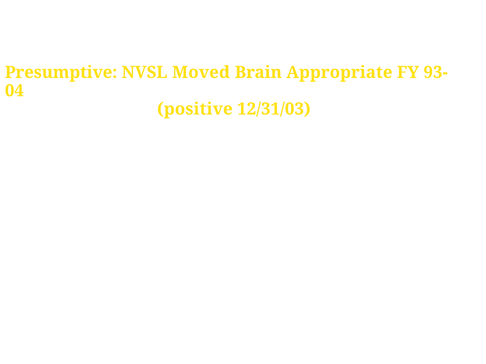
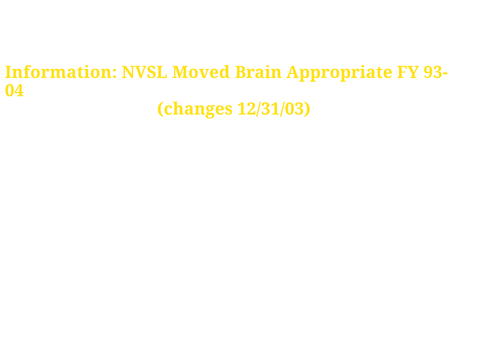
Presumptive: Presumptive -> Information (61, 72)
positive: positive -> changes (195, 109)
